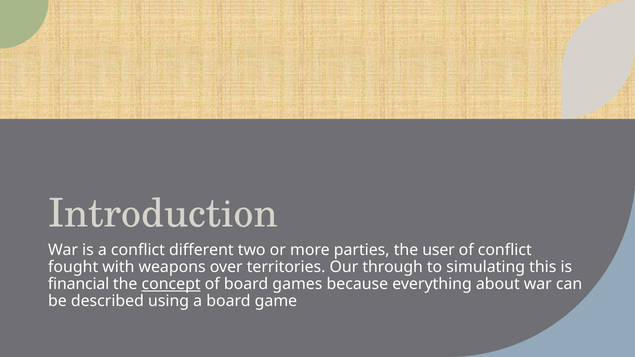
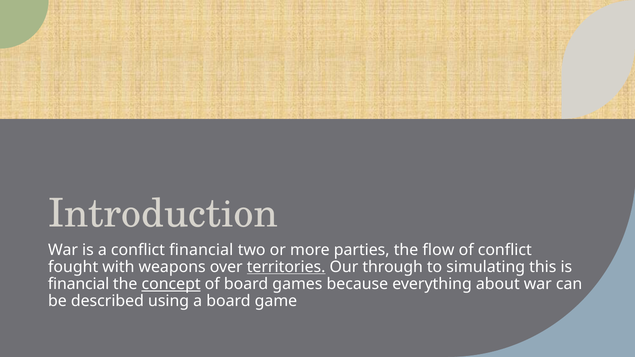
conflict different: different -> financial (201, 250)
user: user -> flow (438, 250)
territories underline: none -> present (286, 267)
